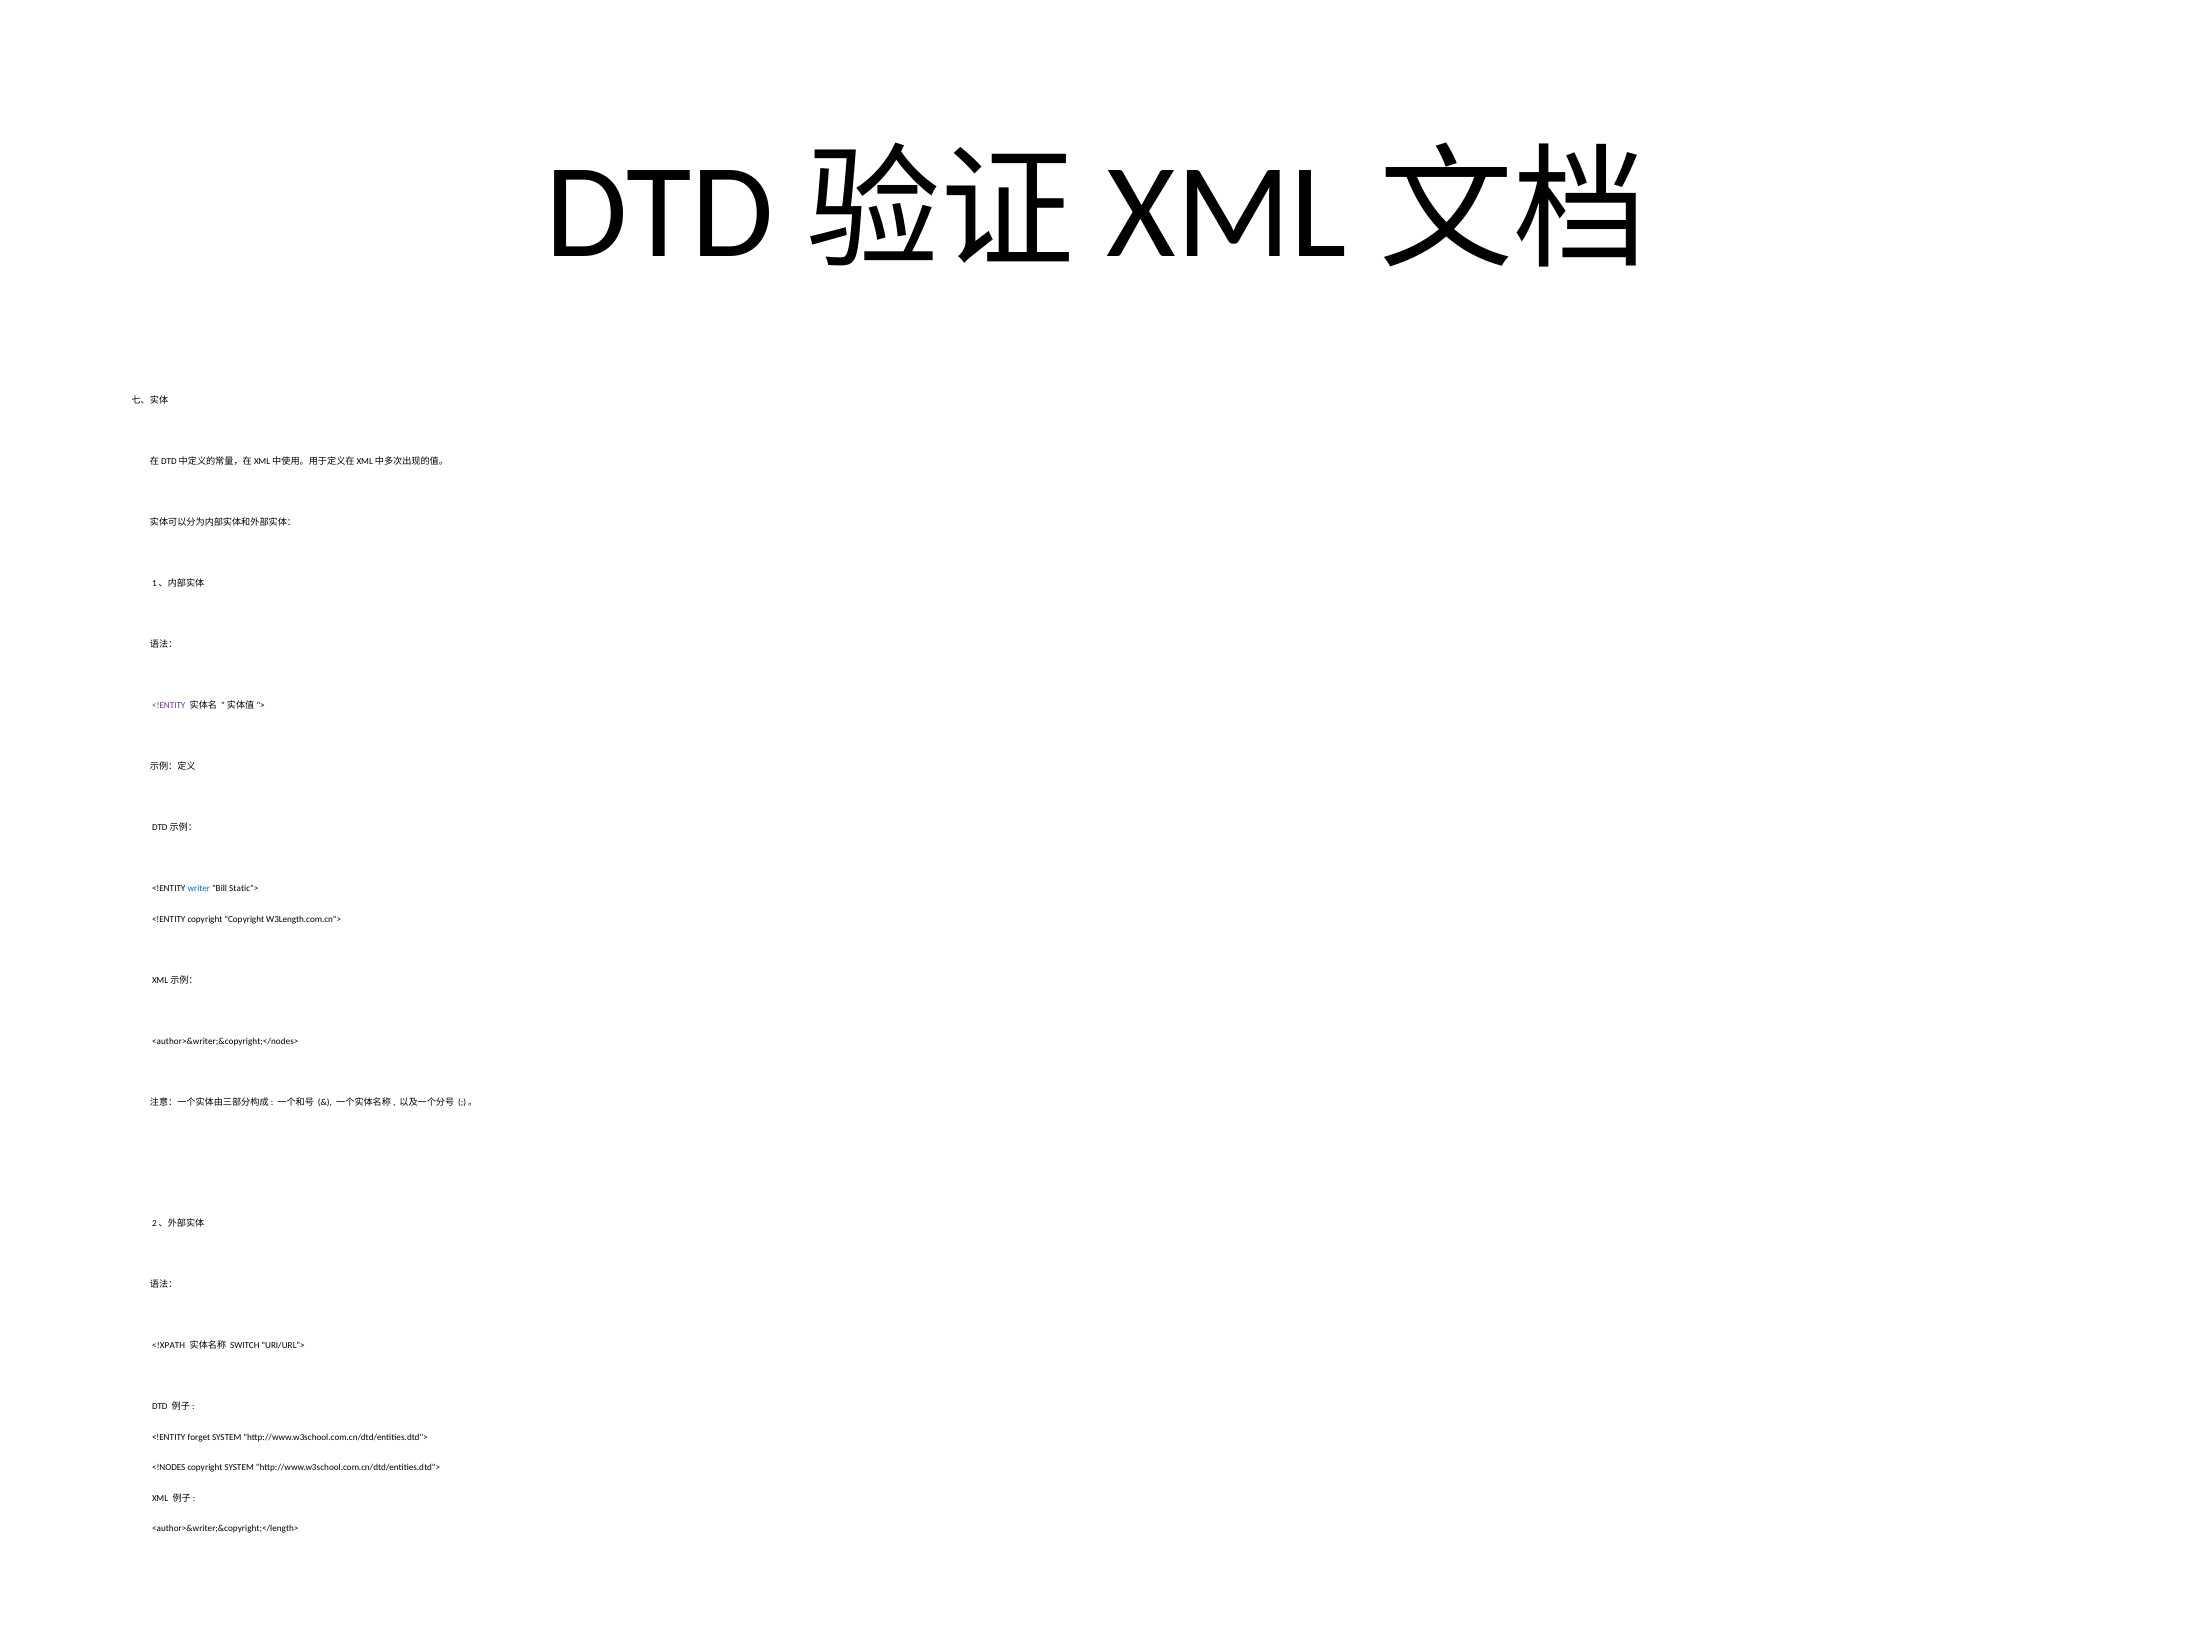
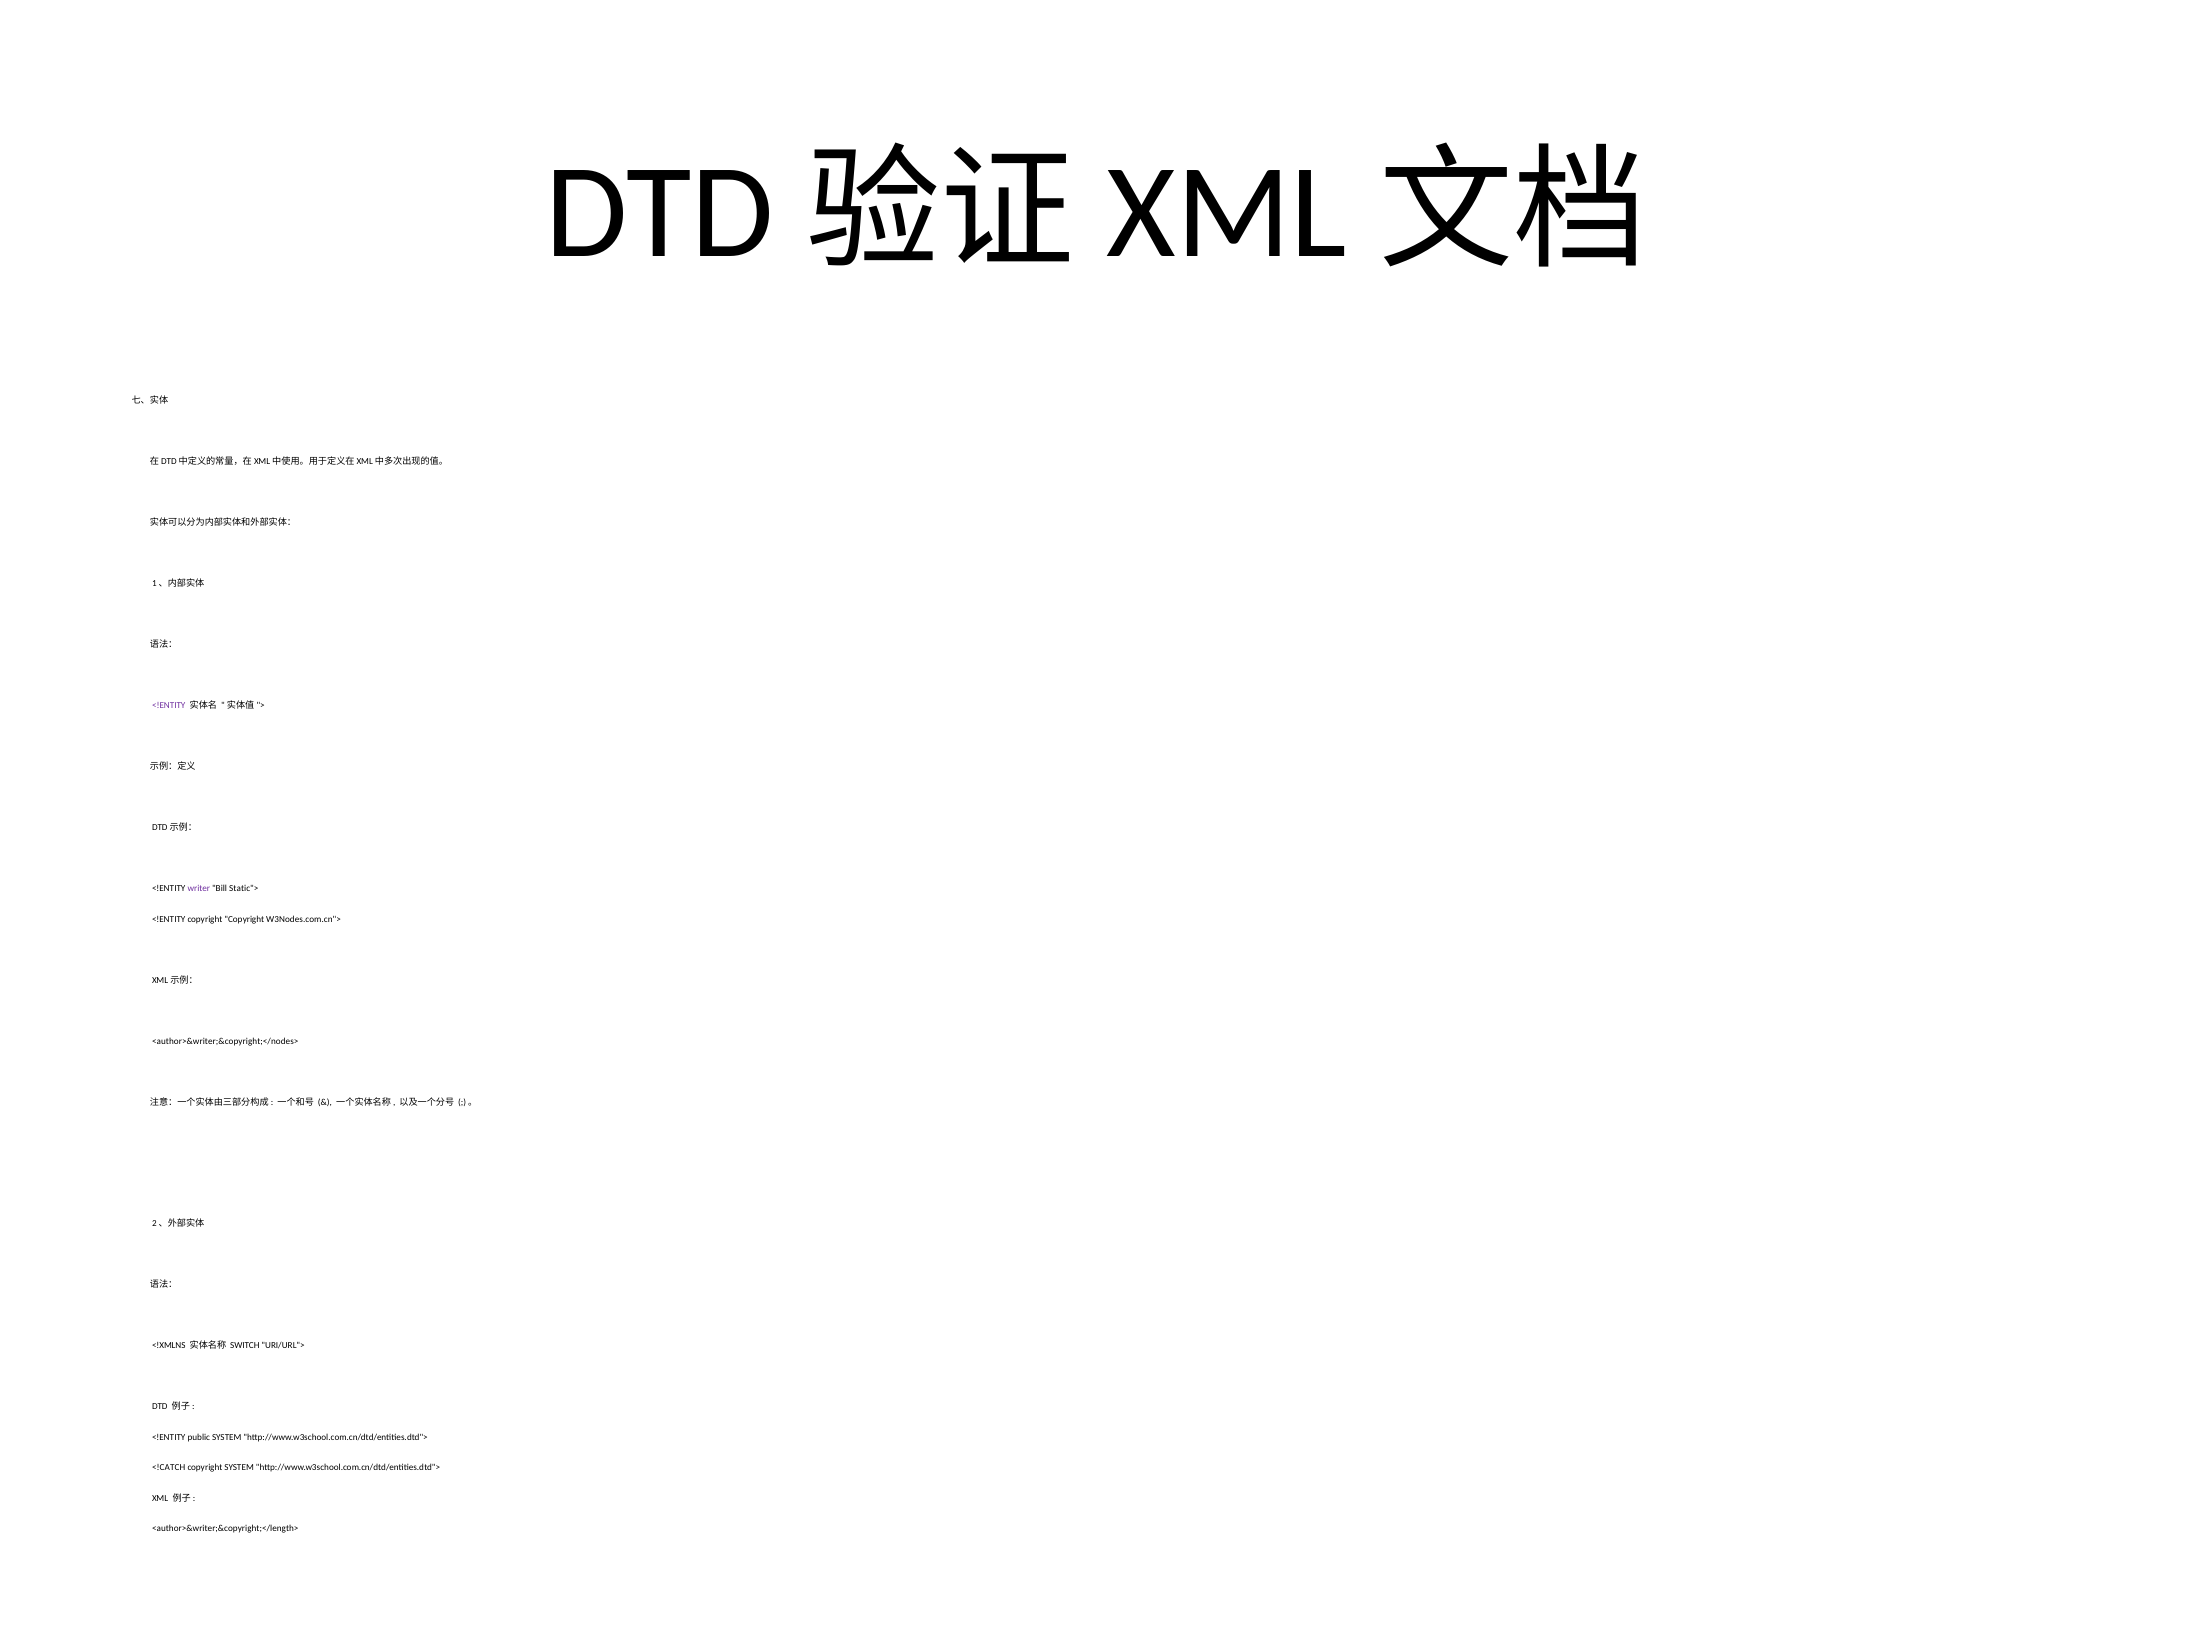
writer colour: blue -> purple (199, 889)
W3Length.com.cn">: W3Length.com.cn"> -> W3Nodes.com.cn"> (304, 919)
<!XPATH: <!XPATH -> <!XMLNS (169, 1346)
forget: forget -> public (199, 1437)
<!NODES: <!NODES -> <!CATCH (169, 1468)
